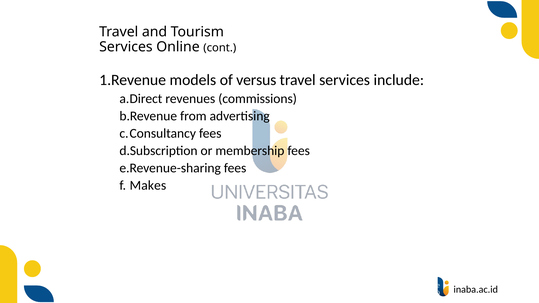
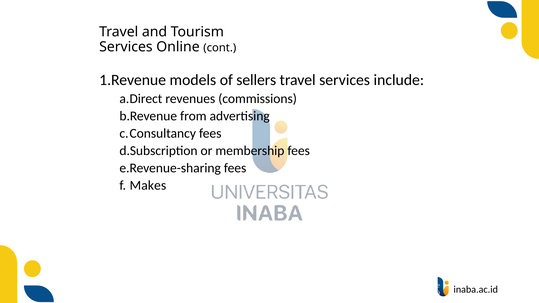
versus: versus -> sellers (256, 80)
